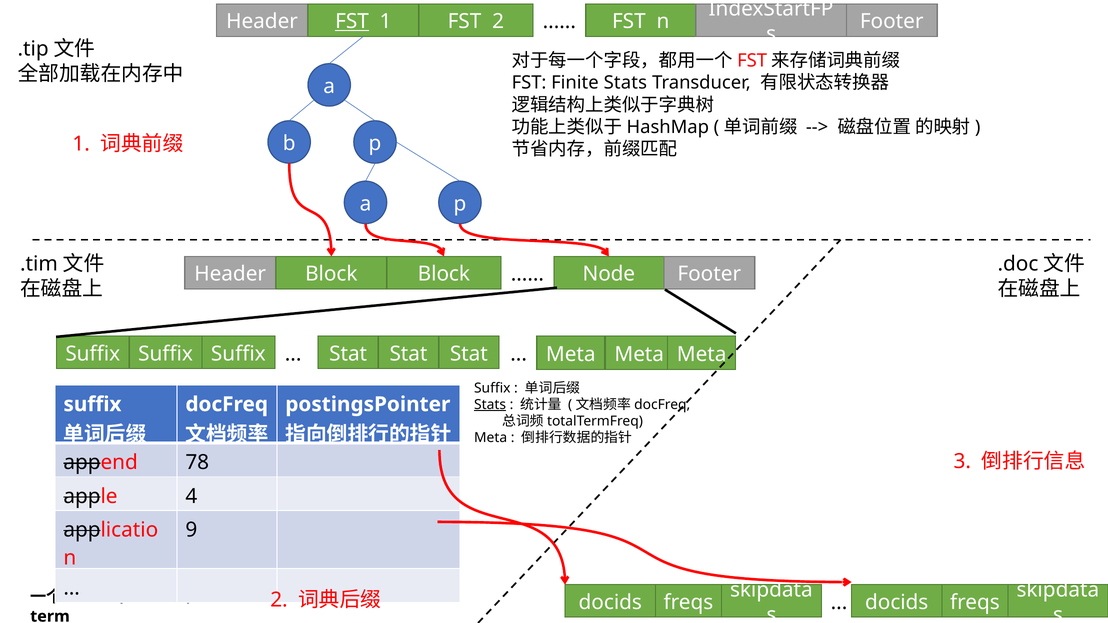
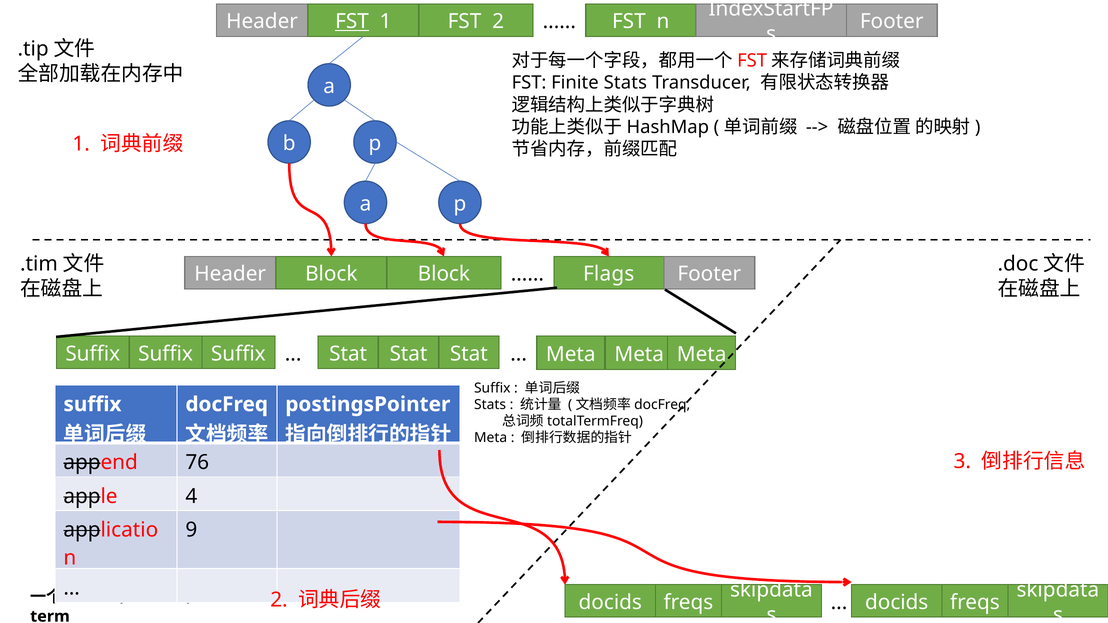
Node: Node -> Flags (609, 274)
Stats underline: present -> none (490, 405)
78: 78 -> 76 (197, 463)
